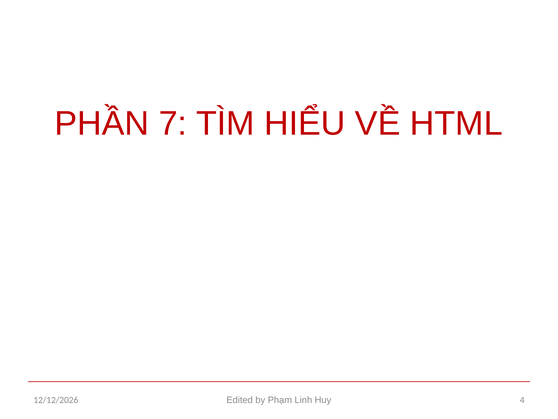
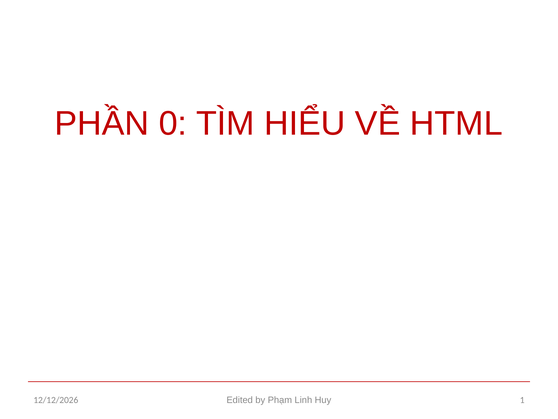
7: 7 -> 0 (173, 123)
4: 4 -> 1 (522, 400)
